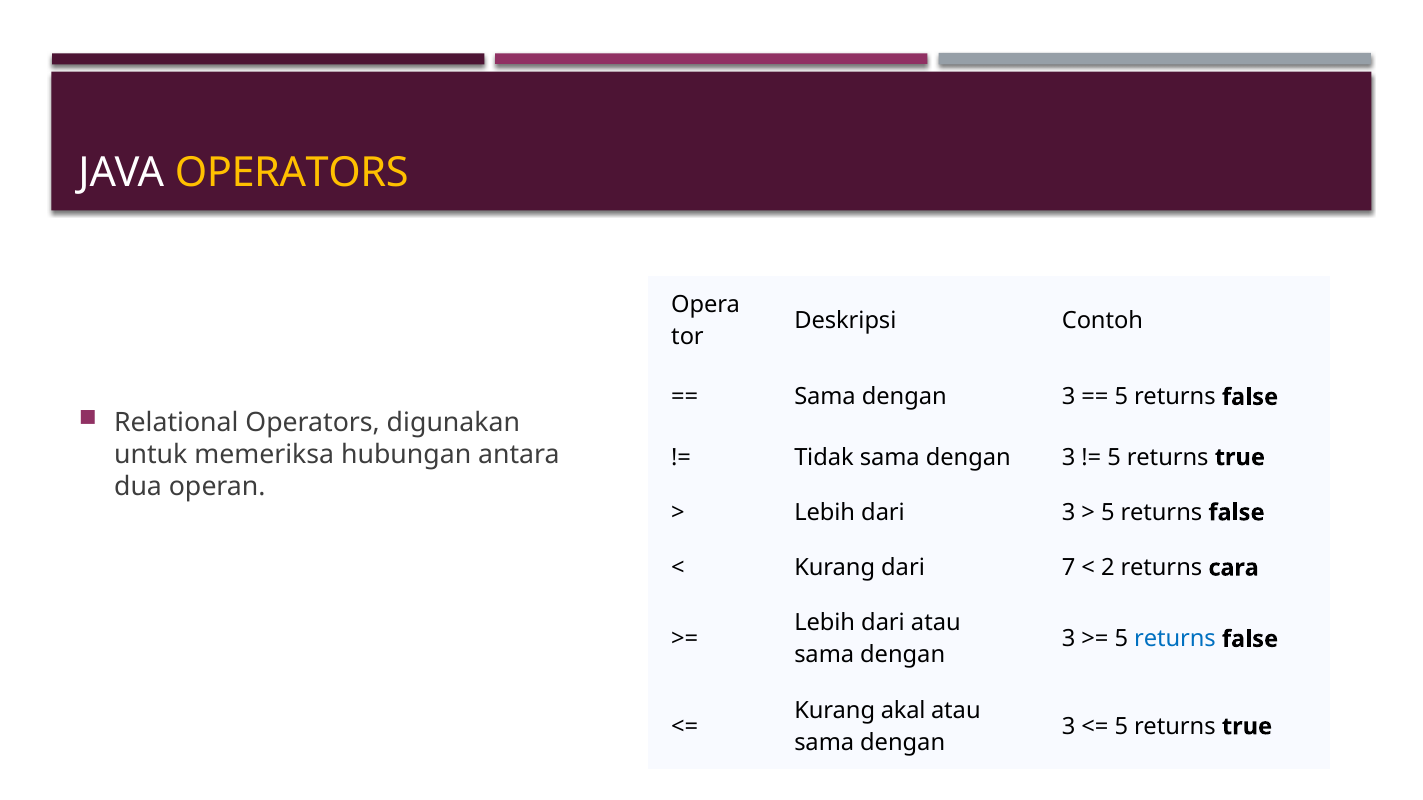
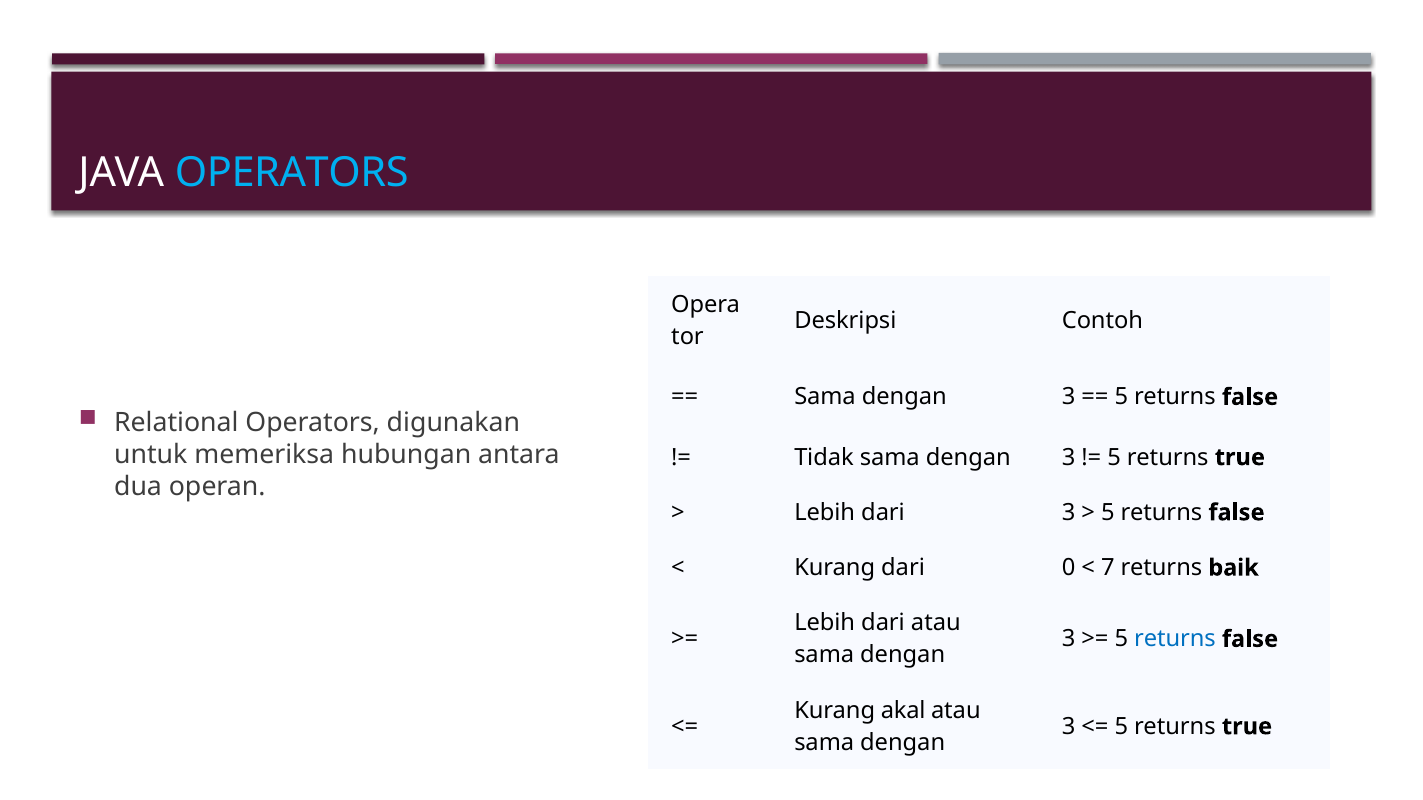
OPERATORS colour: yellow -> light blue (292, 173)
7: 7 -> 0 (1069, 568)
2: 2 -> 7 (1108, 568)
cara: cara -> baik (1234, 568)
